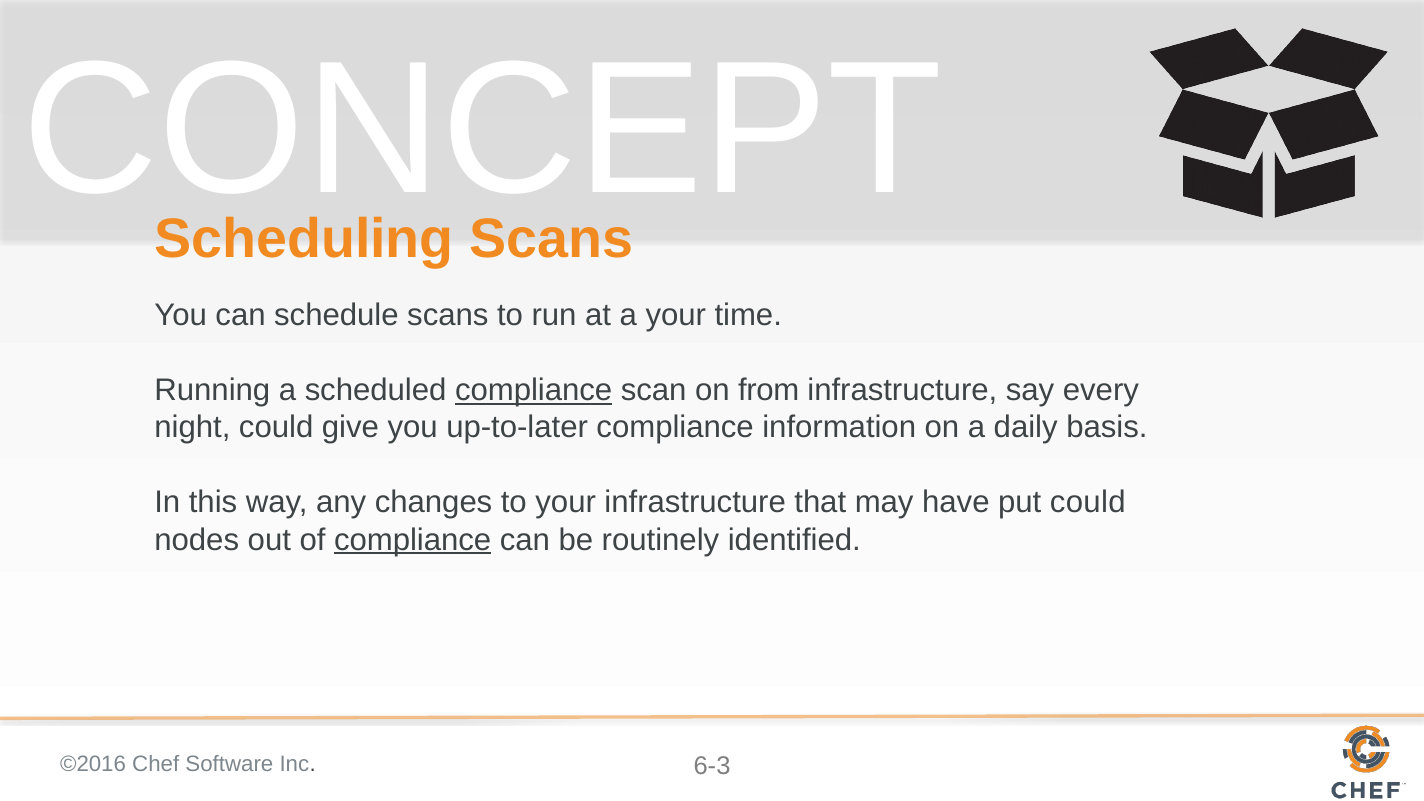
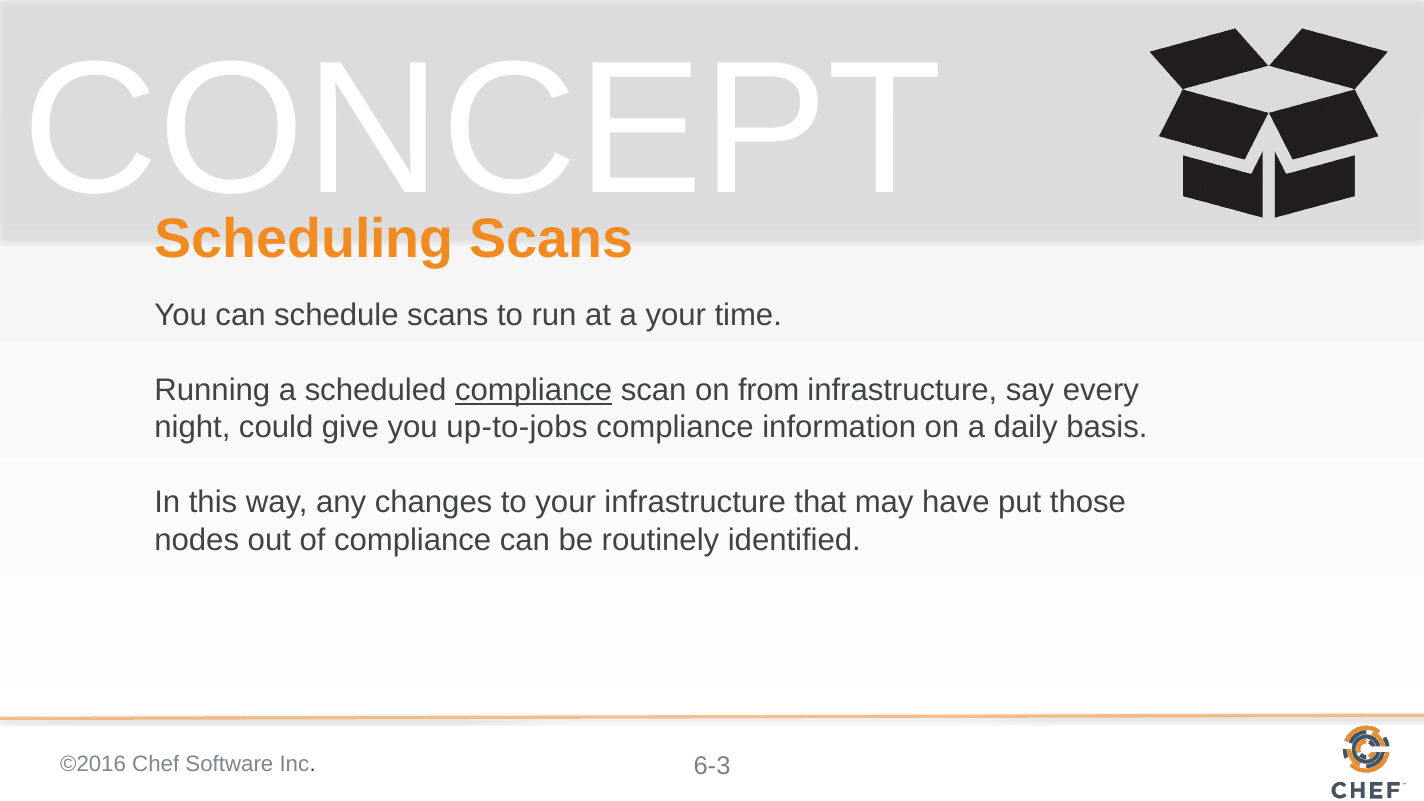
up-to-later: up-to-later -> up-to-jobs (517, 428)
put could: could -> those (1088, 502)
compliance underline: present -> none (413, 540)
